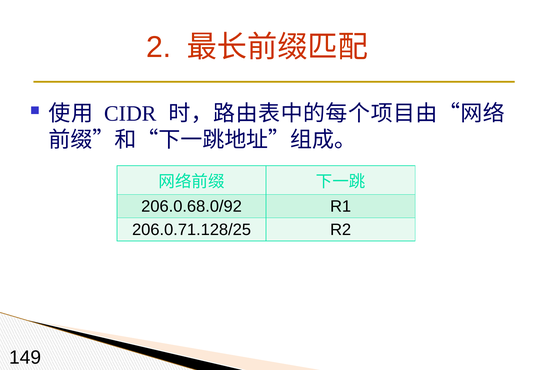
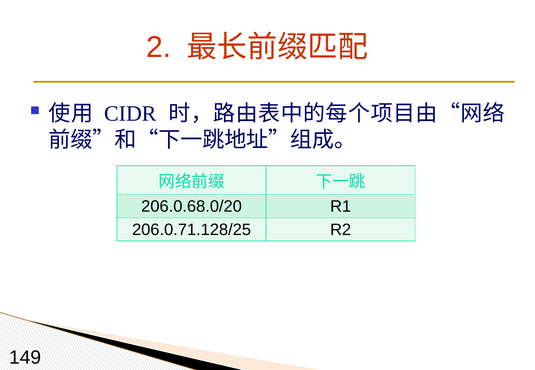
206.0.68.0/92: 206.0.68.0/92 -> 206.0.68.0/20 (192, 207)
